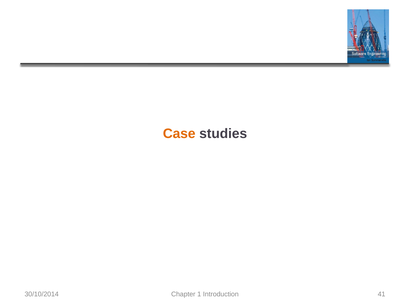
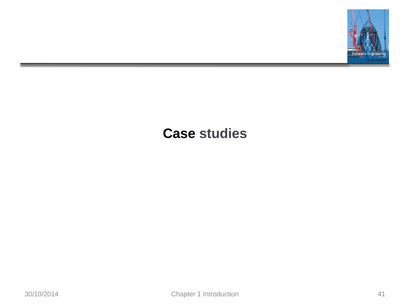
Case colour: orange -> black (179, 133)
